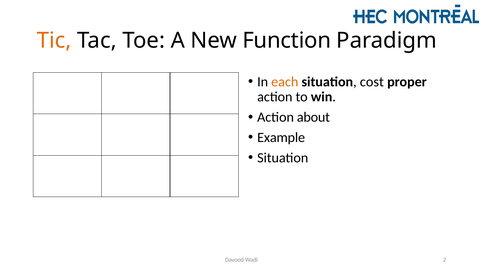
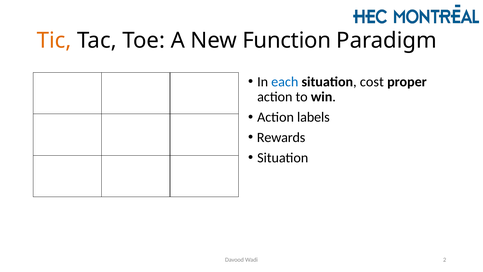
each colour: orange -> blue (285, 82)
about: about -> labels (313, 117)
Example: Example -> Rewards (281, 137)
